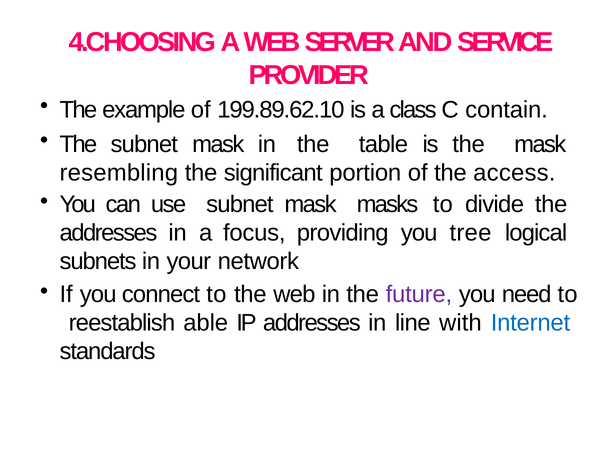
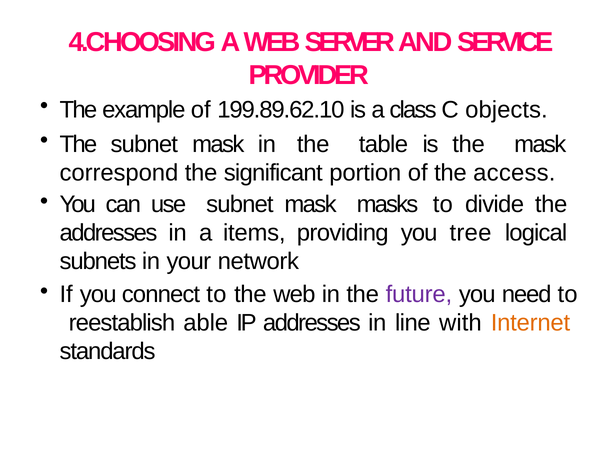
contain: contain -> objects (506, 110)
resembling: resembling -> correspond (119, 173)
focus: focus -> items (254, 233)
Internet colour: blue -> orange (530, 323)
